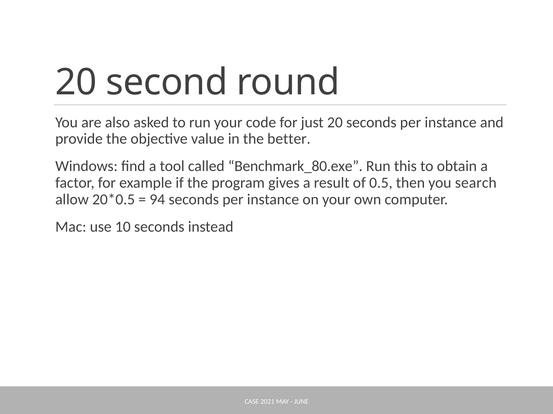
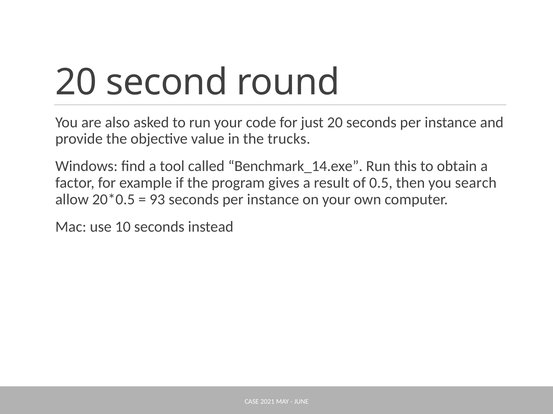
better: better -> trucks (289, 139)
Benchmark_80.exe: Benchmark_80.exe -> Benchmark_14.exe (295, 167)
94: 94 -> 93 (157, 200)
